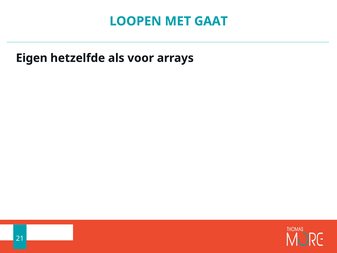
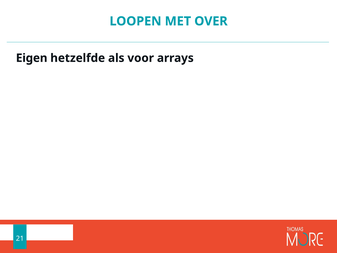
GAAT: GAAT -> OVER (211, 21)
